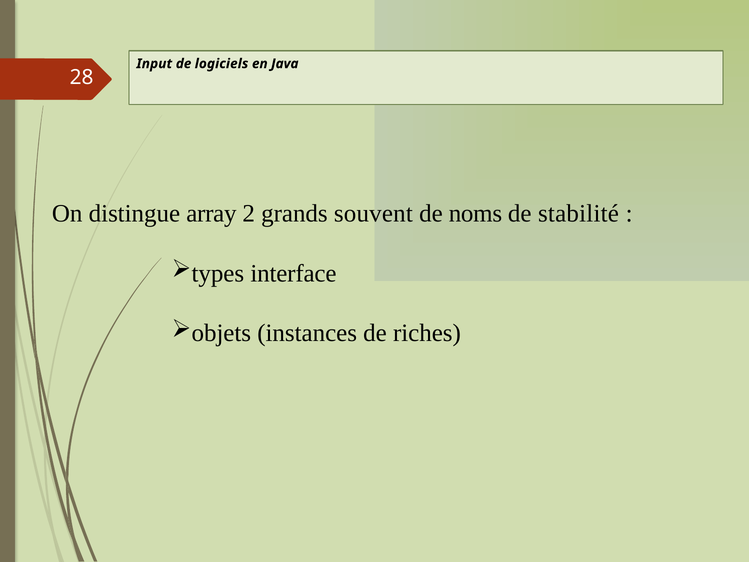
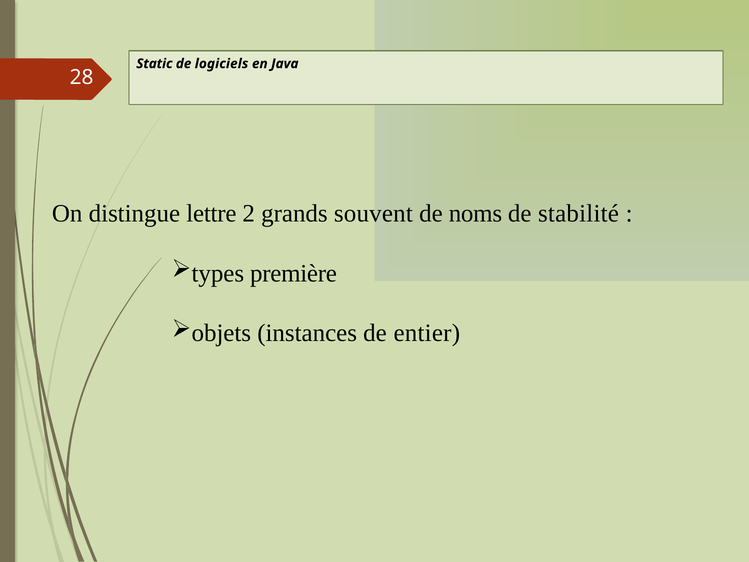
Input: Input -> Static (154, 64)
array: array -> lettre (211, 213)
interface: interface -> première (293, 273)
riches: riches -> entier (427, 333)
